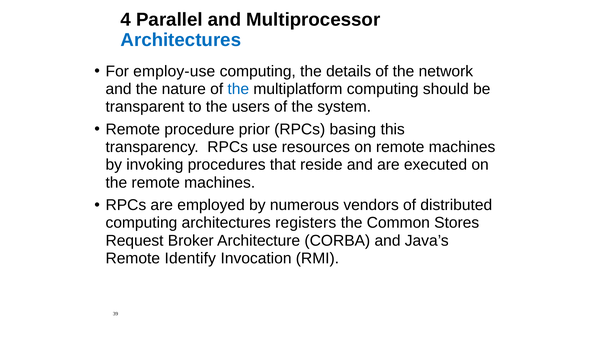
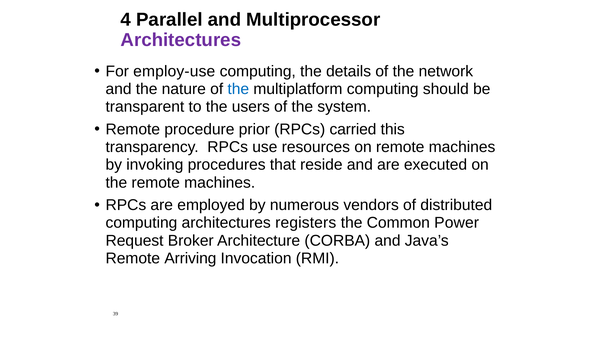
Architectures colour: blue -> purple (181, 40)
basing: basing -> carried (353, 129)
Stores: Stores -> Power (457, 223)
Identify: Identify -> Arriving (190, 258)
